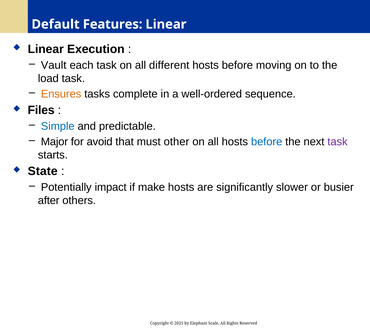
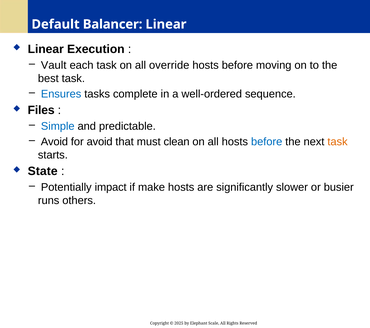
Features: Features -> Balancer (113, 24)
different: different -> override (169, 65)
load: load -> best (48, 78)
Ensures colour: orange -> blue (61, 94)
Major: Major -> Avoid (54, 142)
other: other -> clean (177, 142)
task colour: purple -> orange (338, 142)
after: after -> runs (49, 200)
